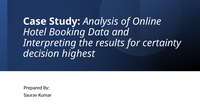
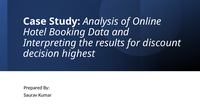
certainty: certainty -> discount (162, 43)
